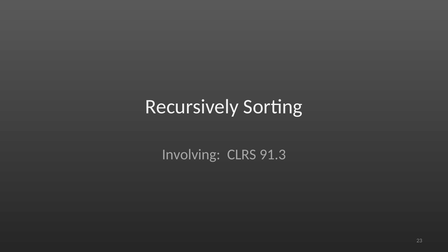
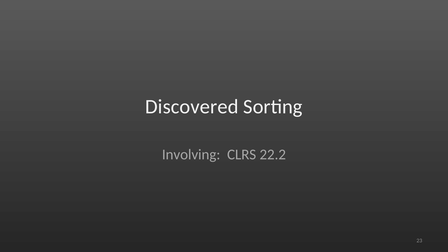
Recursively: Recursively -> Discovered (192, 107)
91.3: 91.3 -> 22.2 (273, 154)
